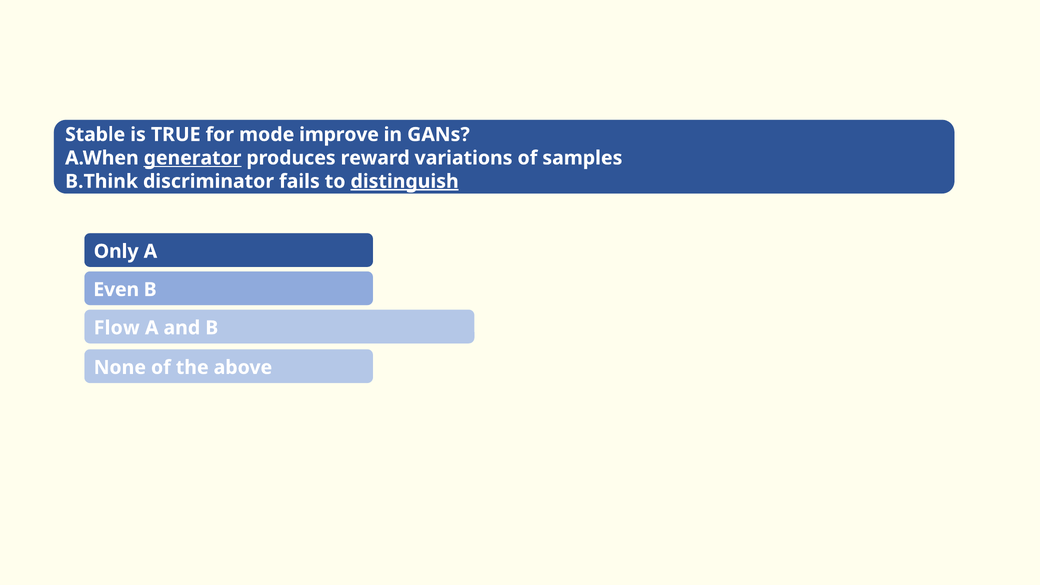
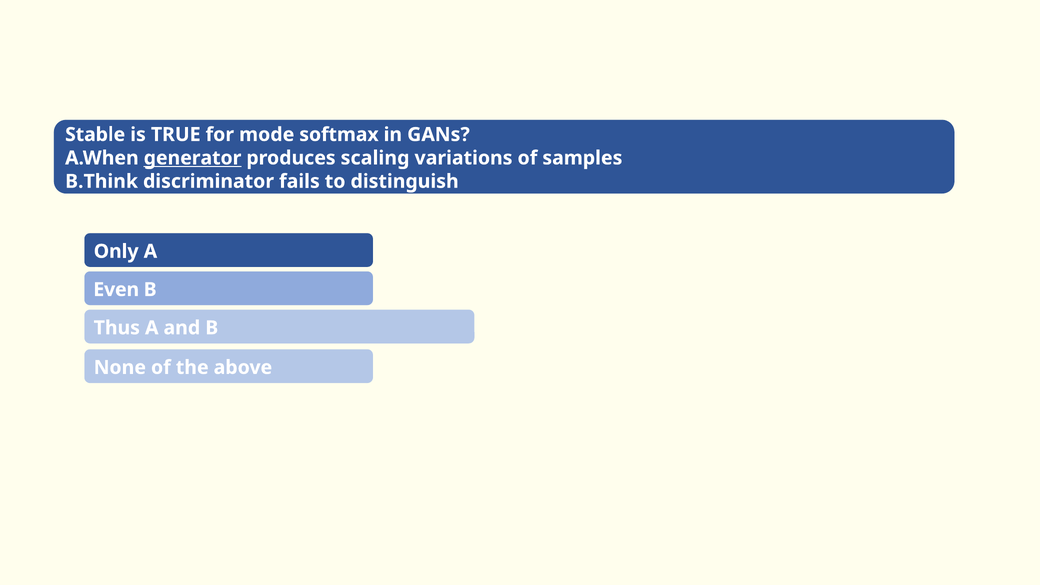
improve: improve -> softmax (339, 135)
reward: reward -> scaling (375, 158)
distinguish underline: present -> none (405, 181)
Flow: Flow -> Thus (117, 328)
